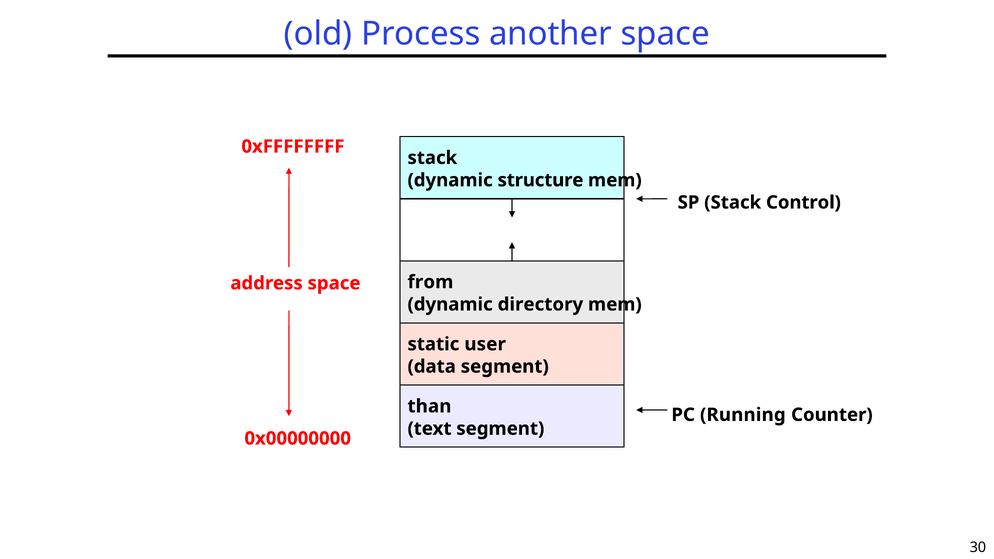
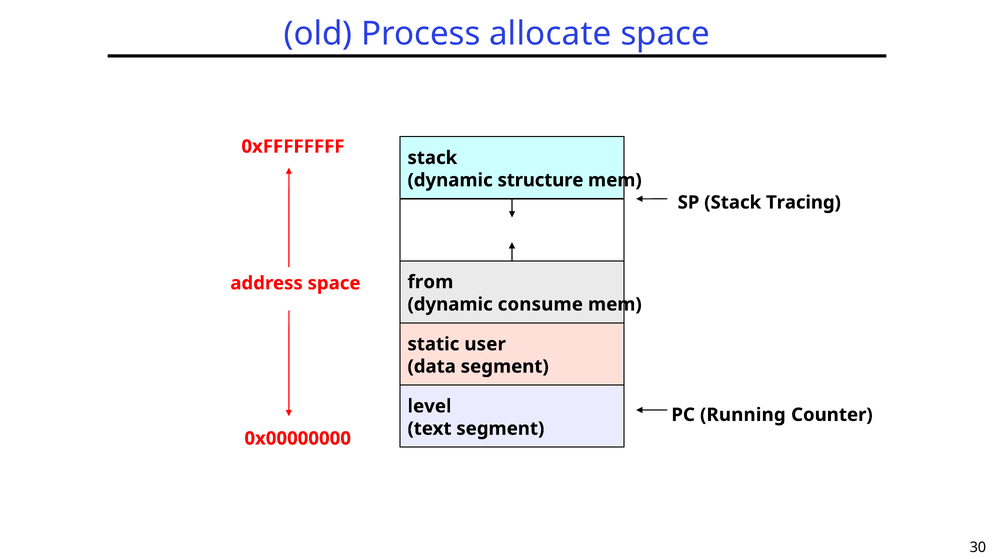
another: another -> allocate (550, 34)
Control: Control -> Tracing (803, 202)
directory: directory -> consume (540, 304)
than: than -> level (430, 406)
